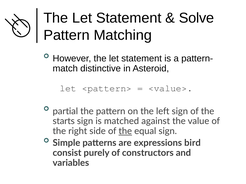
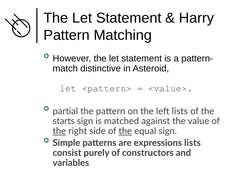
Solve: Solve -> Harry (196, 18)
left sign: sign -> lists (180, 111)
the underline: none -> present (59, 131)
expressions bird: bird -> lists (192, 143)
